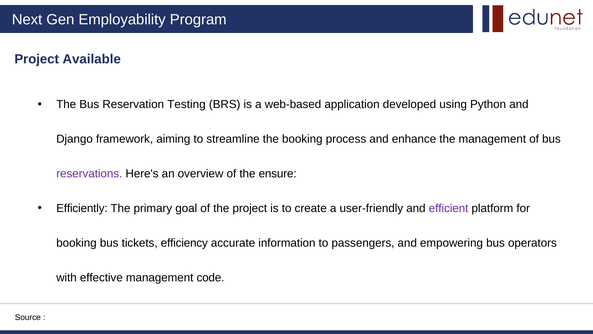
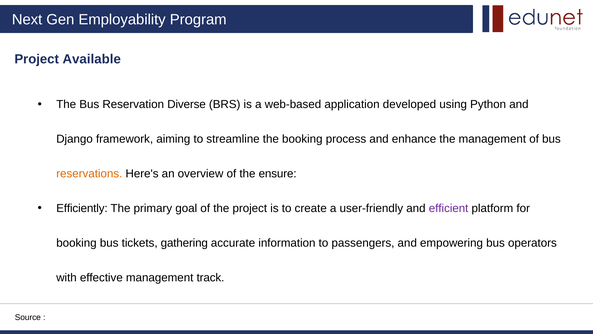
Testing: Testing -> Diverse (187, 104)
reservations colour: purple -> orange (89, 174)
efficiency: efficiency -> gathering (184, 243)
code: code -> track (210, 277)
